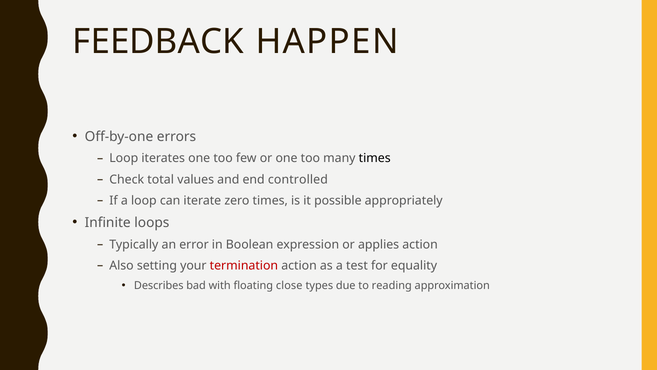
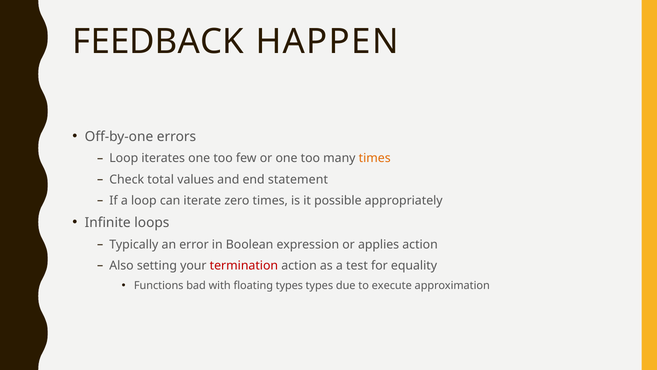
times colour: black -> orange (375, 158)
controlled: controlled -> statement (298, 179)
Describes: Describes -> Functions (159, 285)
floating close: close -> types (289, 285)
reading: reading -> execute (392, 285)
